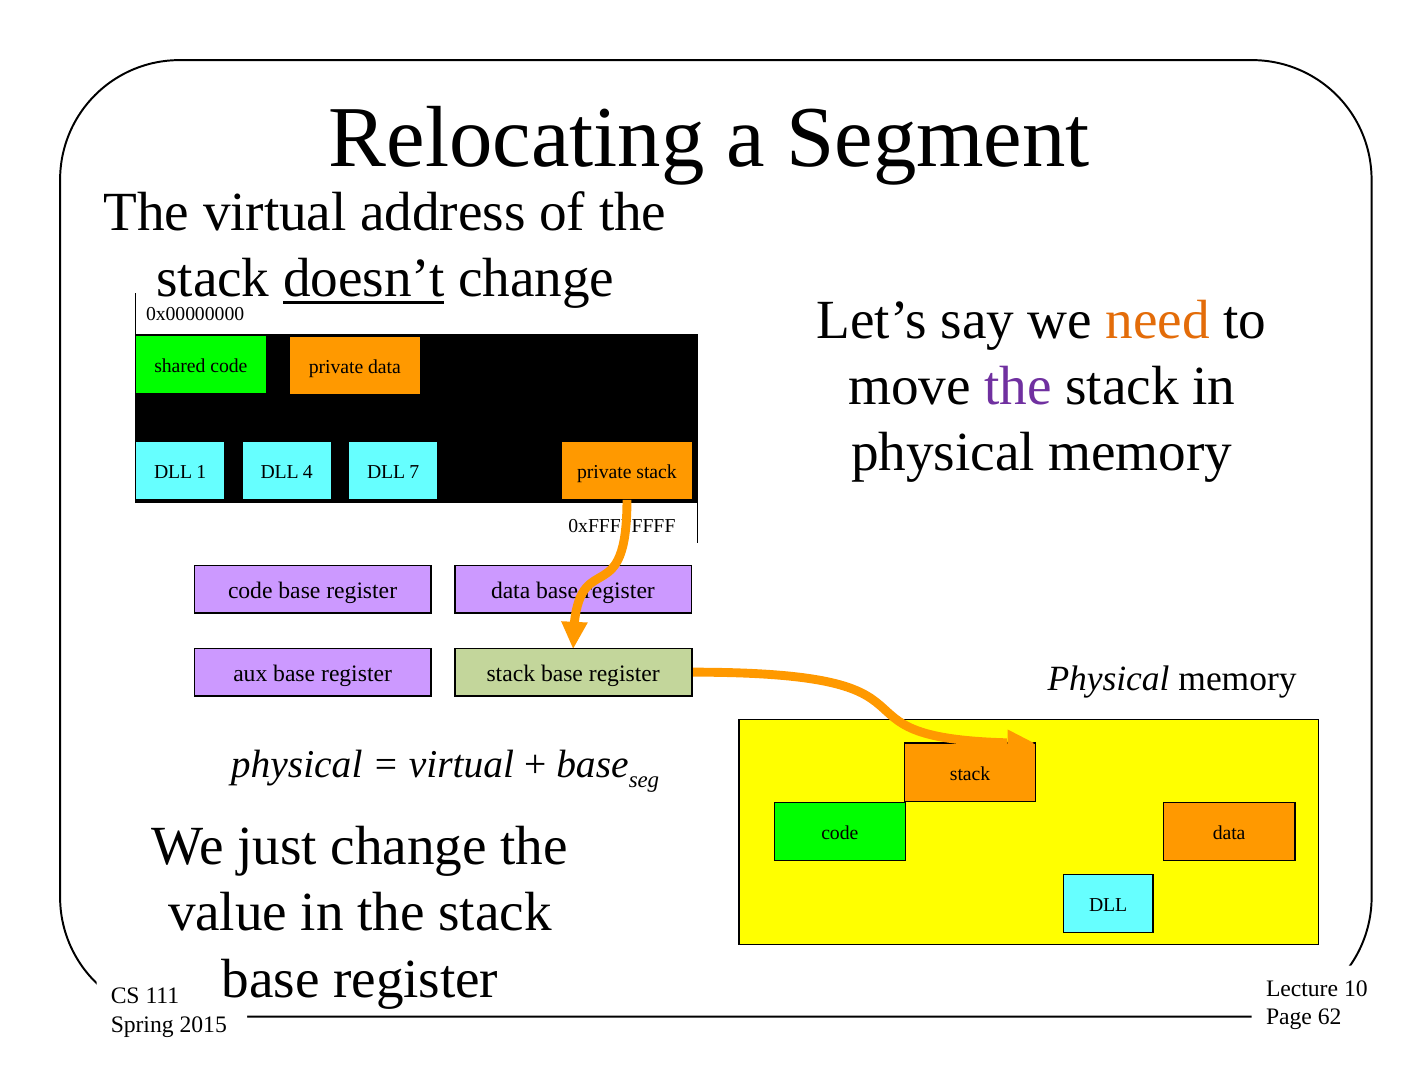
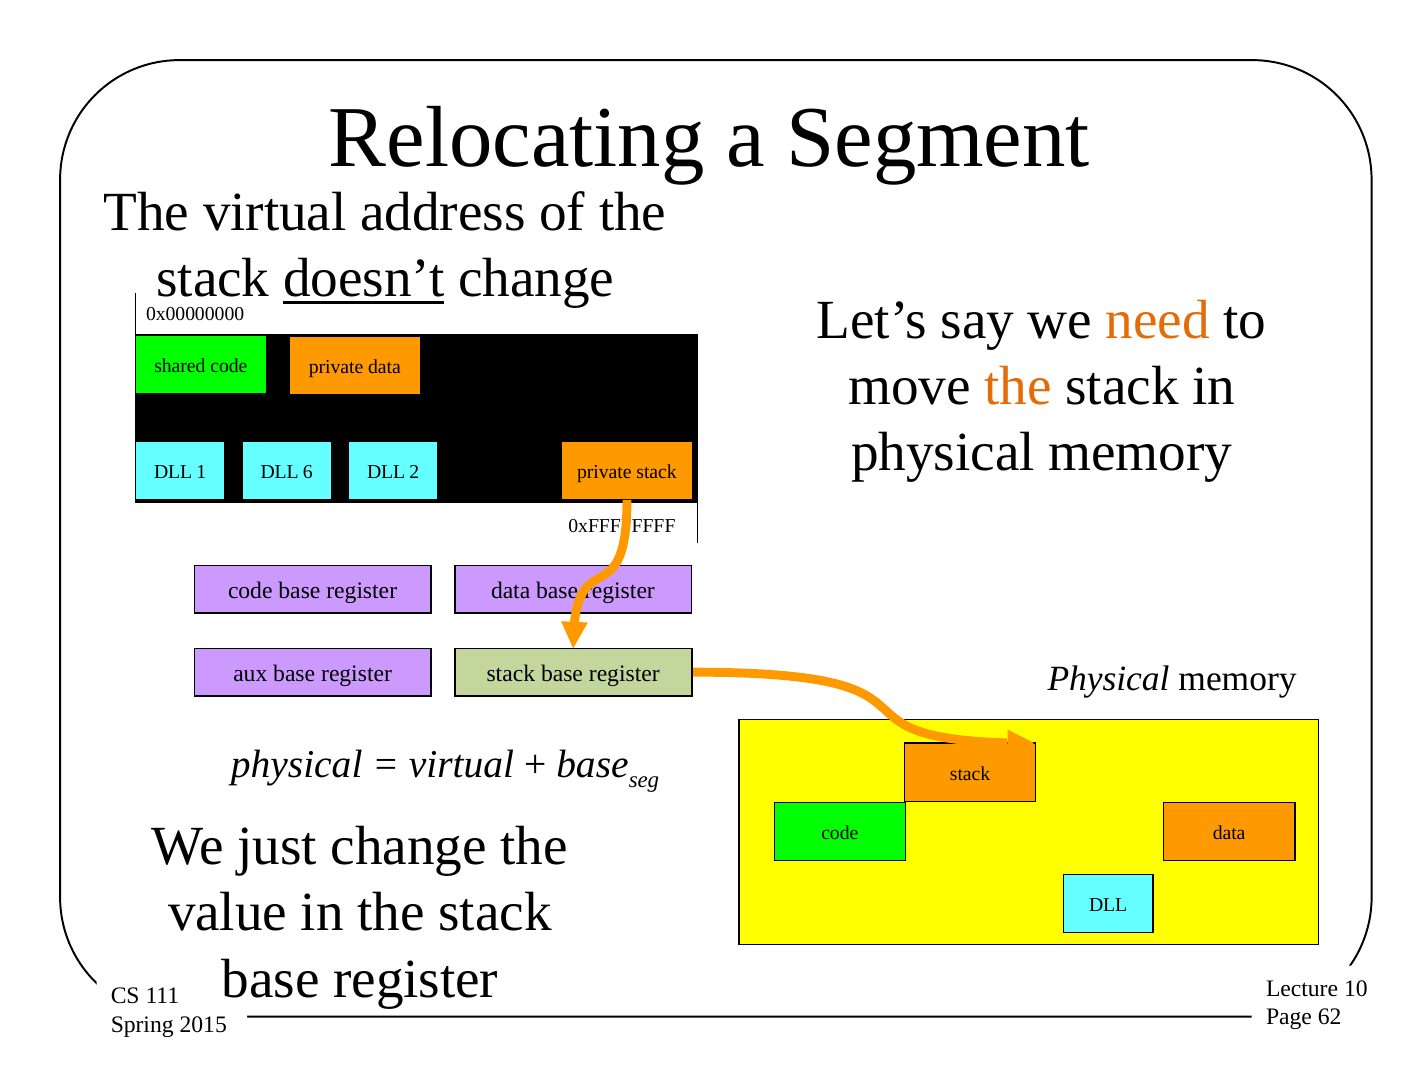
the colour: purple -> orange (1018, 386)
4: 4 -> 6 (308, 472)
7: 7 -> 2 (414, 472)
